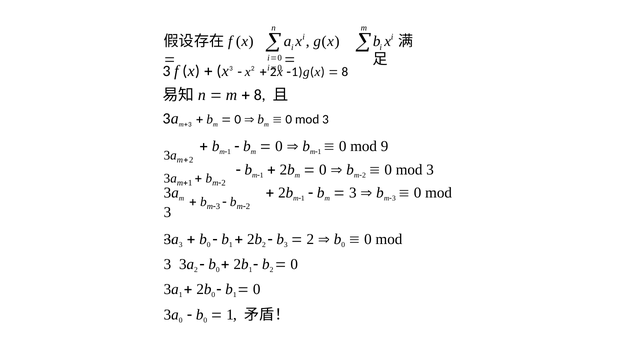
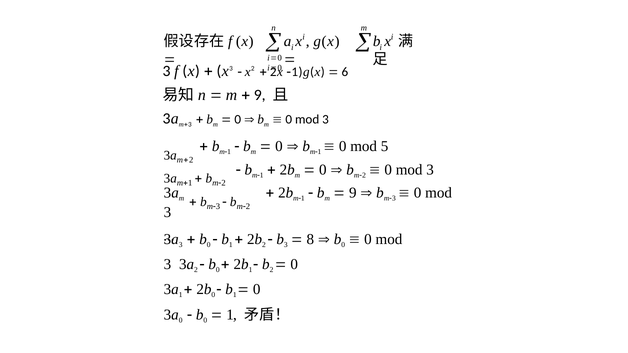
8: 8 -> 6 (345, 72)
8: 8 -> 9 (260, 95)
9: 9 -> 5 (385, 146)
3: 3 -> 9 (353, 193)
2: 2 -> 8 (310, 239)
